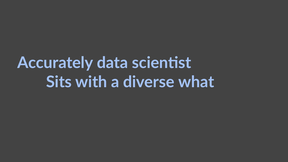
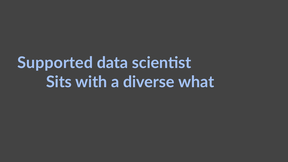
Accurately: Accurately -> Supported (55, 63)
